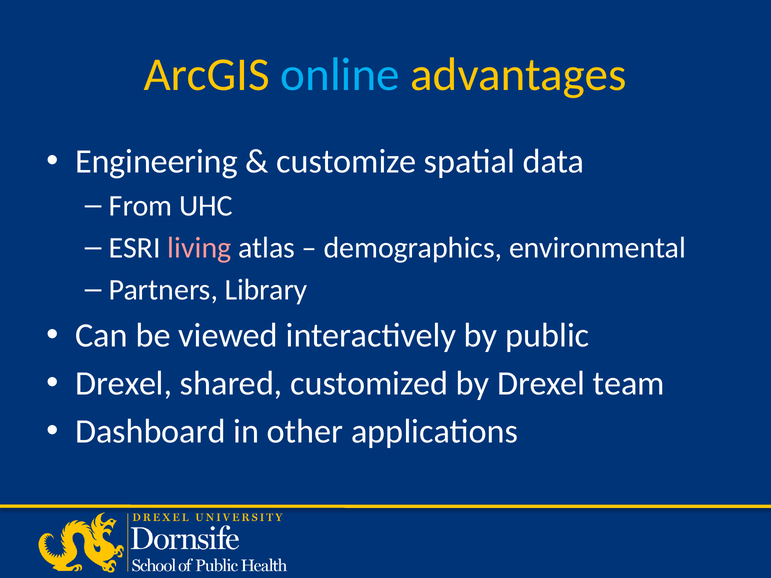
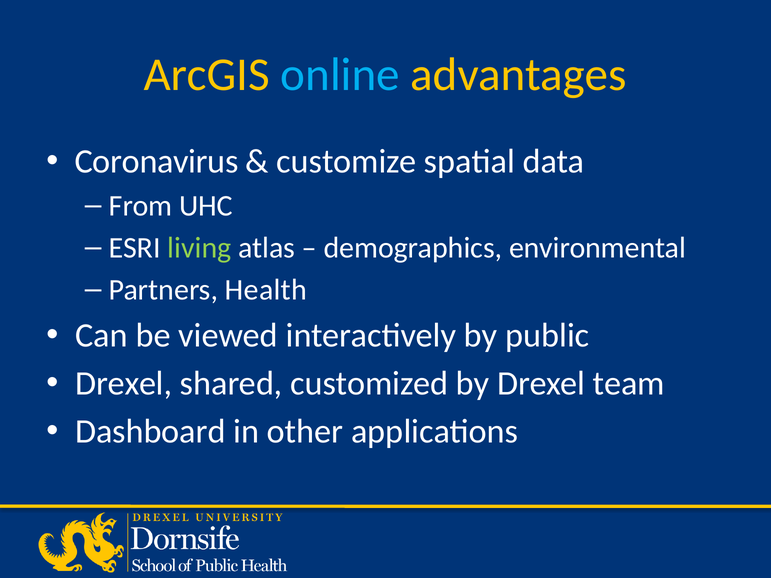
Engineering: Engineering -> Coronavirus (157, 162)
living colour: pink -> light green (199, 248)
Library: Library -> Health (266, 290)
